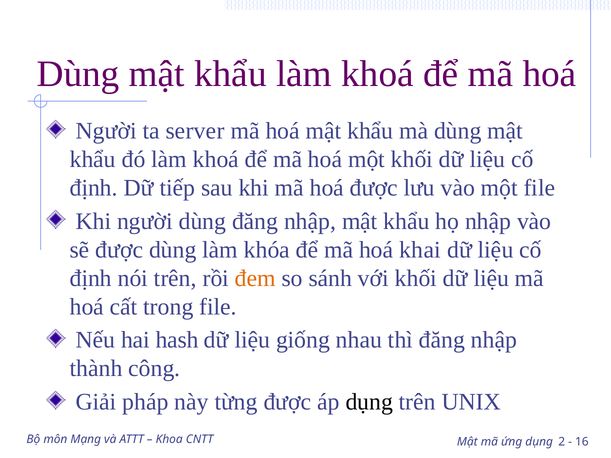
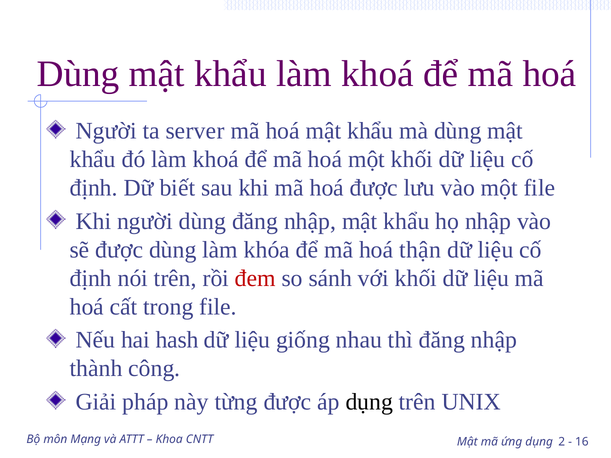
tiếp: tiếp -> biết (177, 188)
khai: khai -> thận (420, 250)
đem colour: orange -> red (255, 278)
